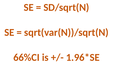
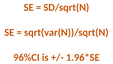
66%CI: 66%CI -> 96%CI (26, 57)
